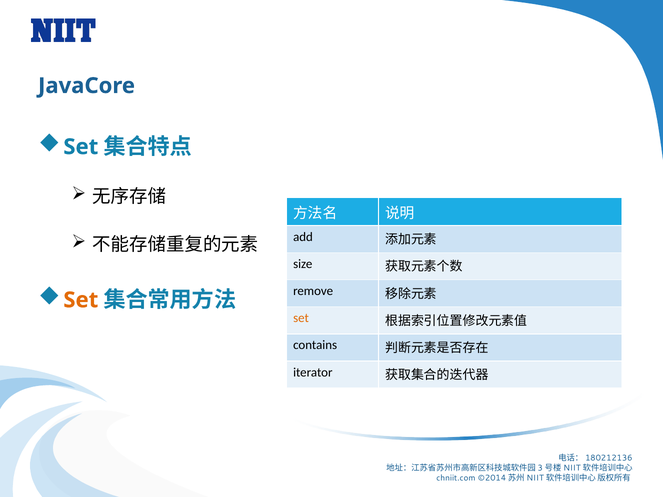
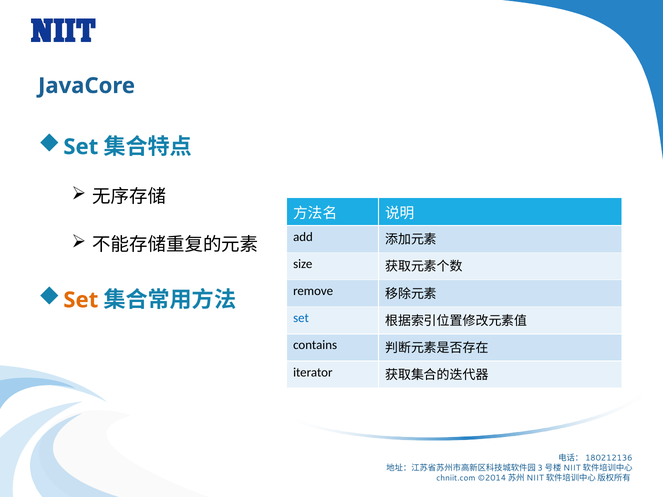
set colour: orange -> blue (301, 318)
